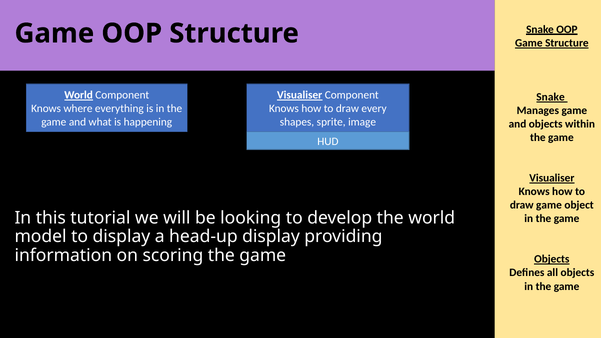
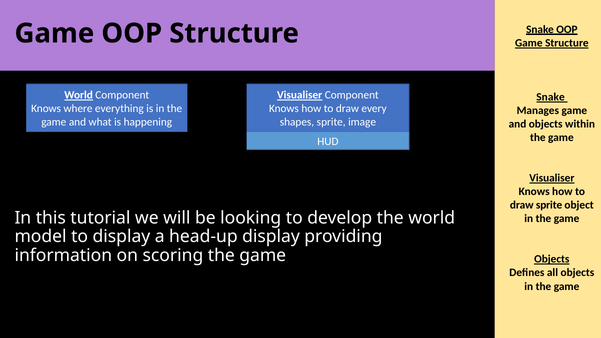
draw game: game -> sprite (549, 205)
